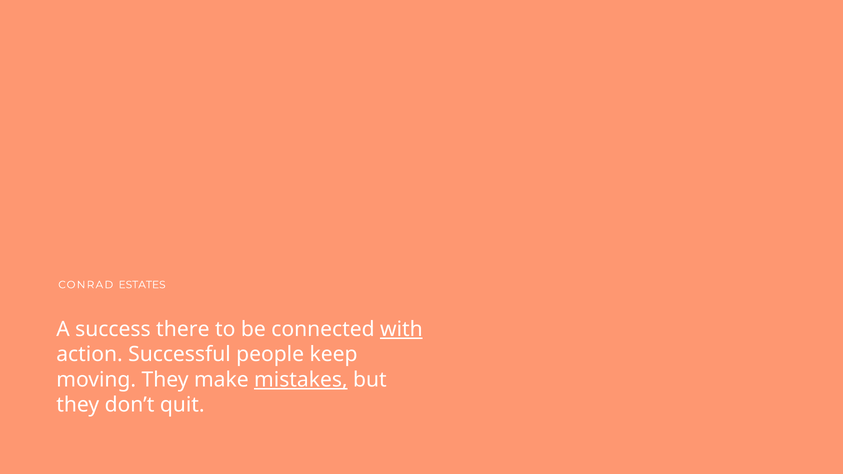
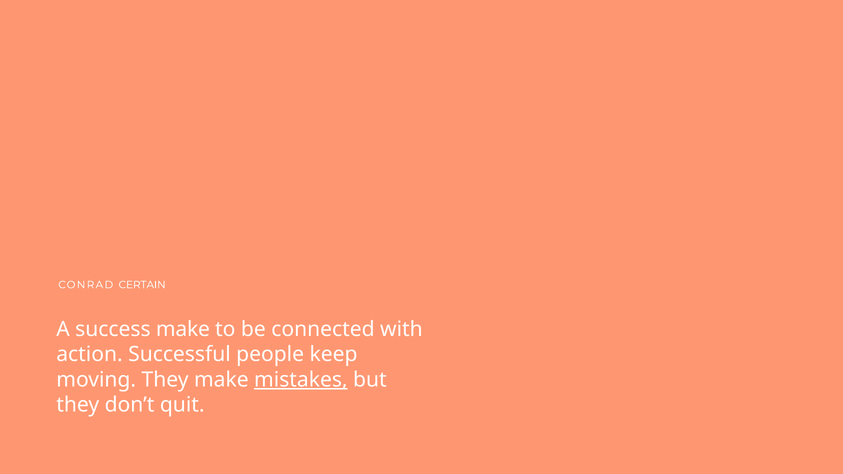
ESTATES: ESTATES -> CERTAIN (142, 285)
success there: there -> make (183, 329)
with underline: present -> none (401, 329)
